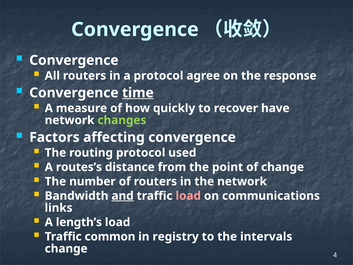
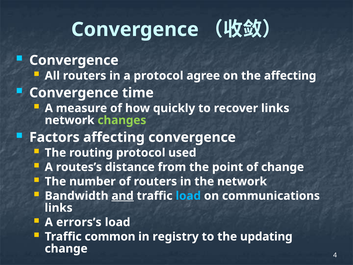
the response: response -> affecting (290, 76)
time underline: present -> none (138, 93)
recover have: have -> links (275, 108)
load colour: pink -> light blue (188, 196)
length’s: length’s -> errors’s (79, 222)
intervals: intervals -> updating (266, 236)
